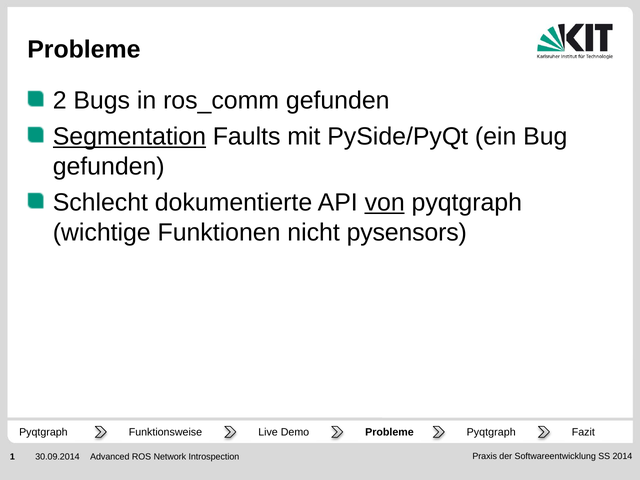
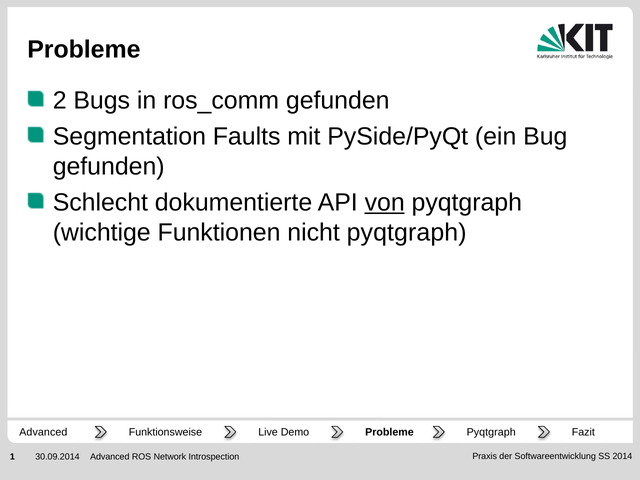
Segmentation underline: present -> none (129, 137)
nicht pysensors: pysensors -> pyqtgraph (407, 233)
Pyqtgraph: Pyqtgraph -> Advanced (43, 432)
